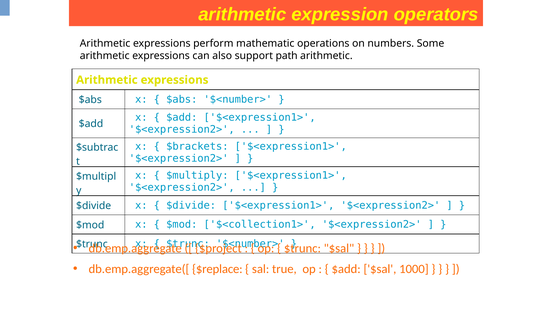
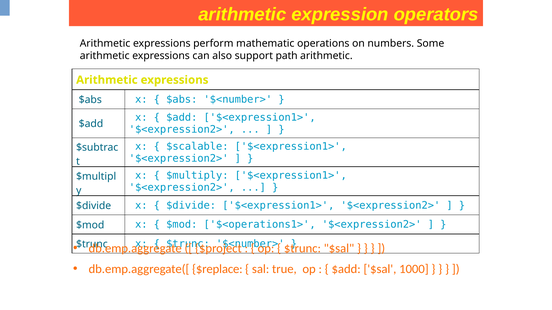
$brackets: $brackets -> $scalable (197, 147)
$<collection1>: $<collection1> -> $<operations1> (260, 225)
